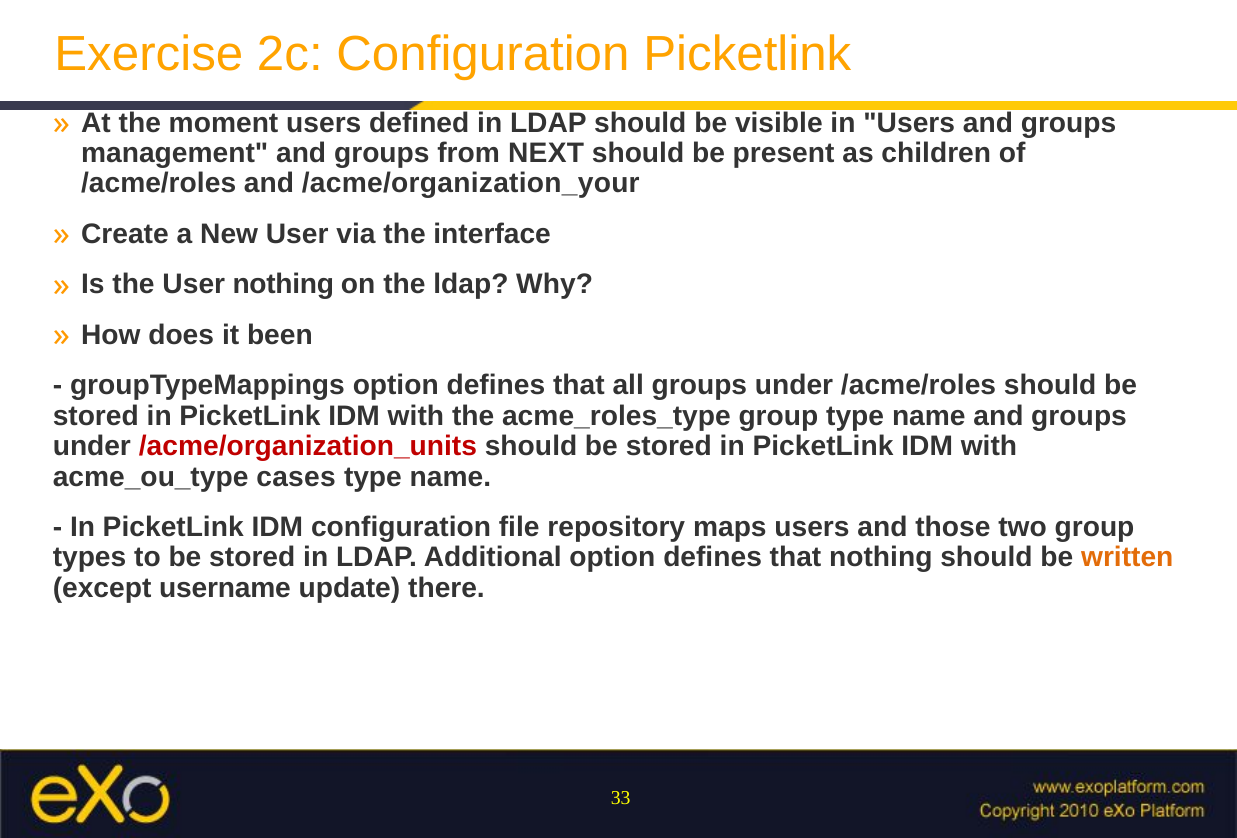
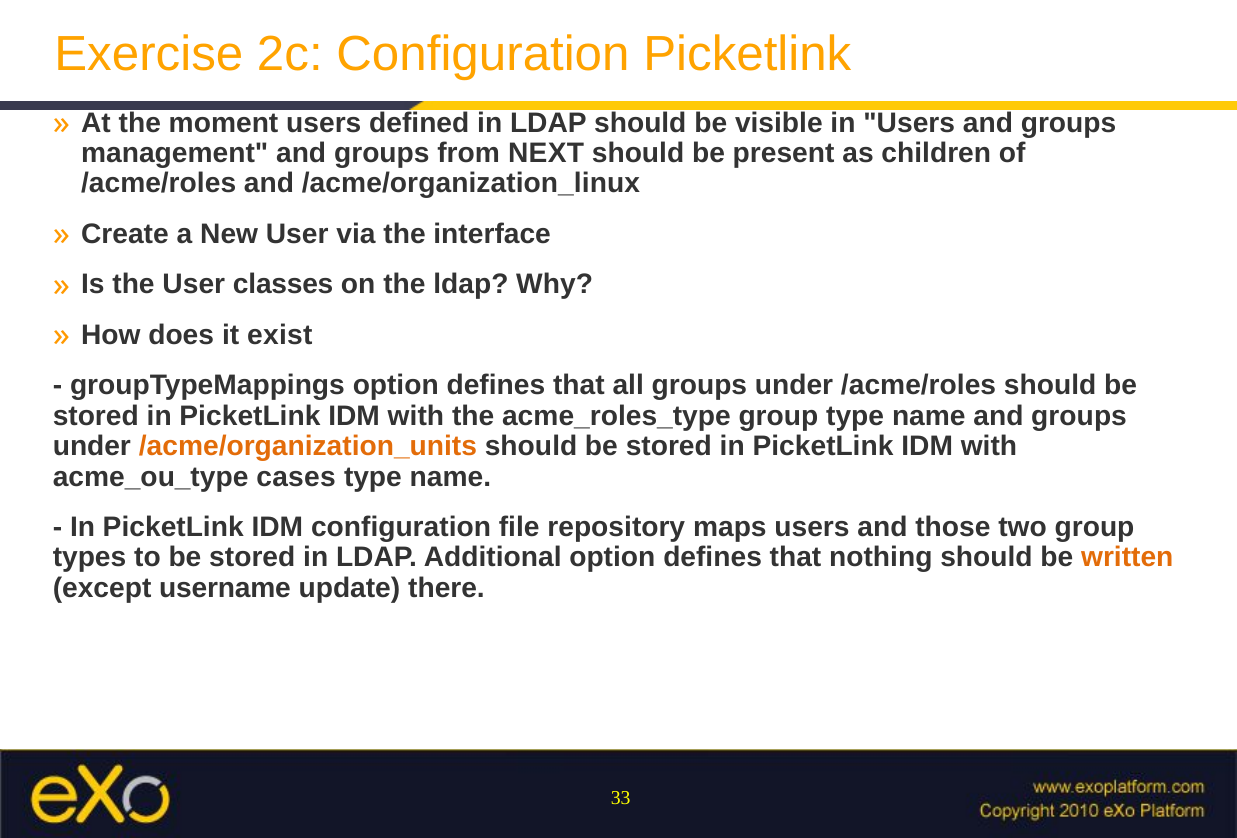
/acme/organization_your: /acme/organization_your -> /acme/organization_linux (471, 184)
User nothing: nothing -> classes (283, 285)
been: been -> exist (280, 335)
/acme/organization_units colour: red -> orange (308, 446)
